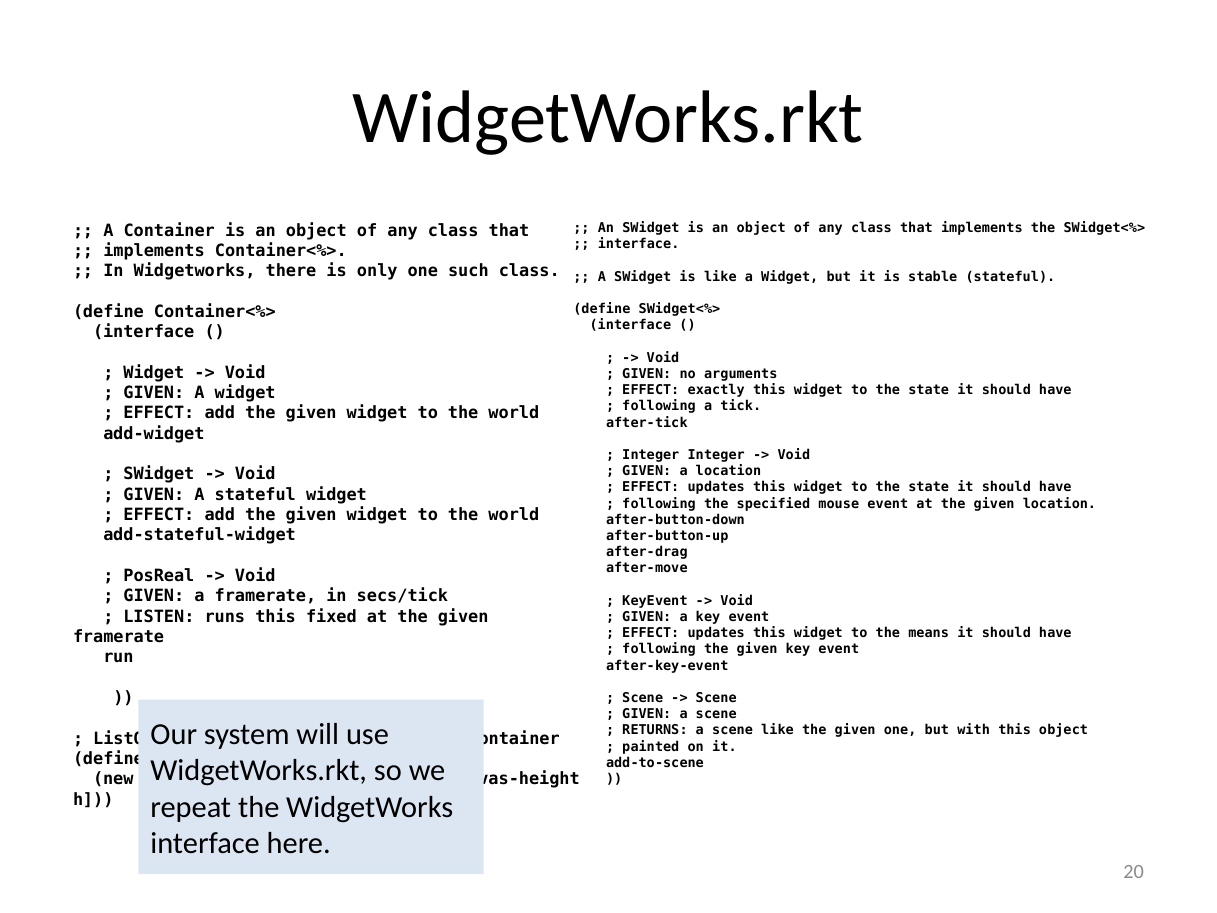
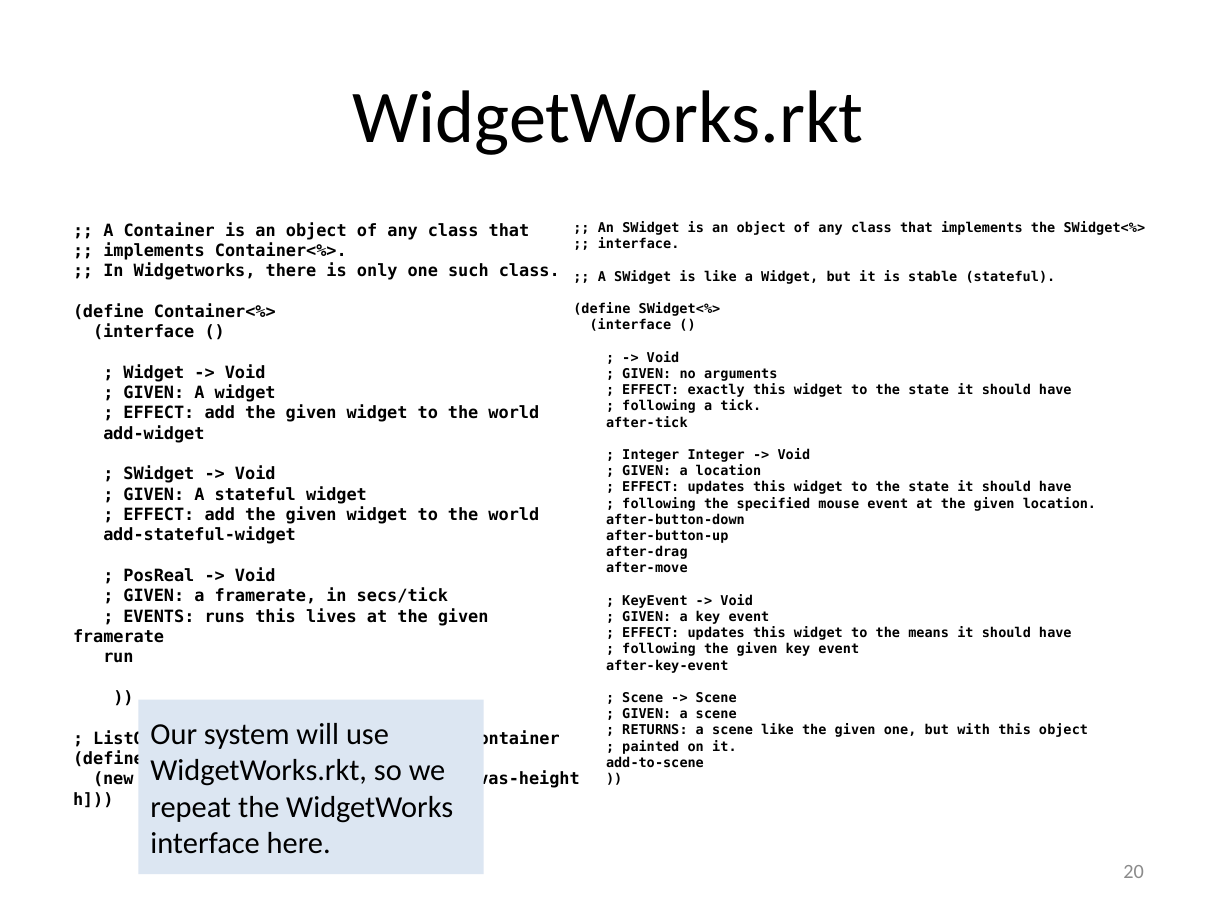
LISTEN: LISTEN -> EVENTS (159, 616)
fixed: fixed -> lives (331, 616)
